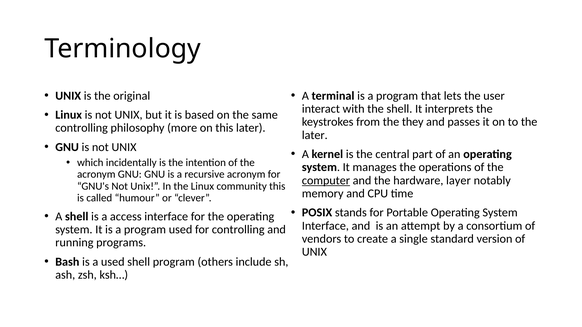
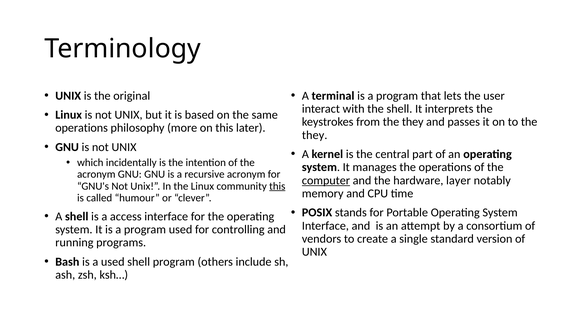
controlling: controlling -> operations (82, 128)
later: later -> they (315, 135)
this underline: none -> present (277, 186)
